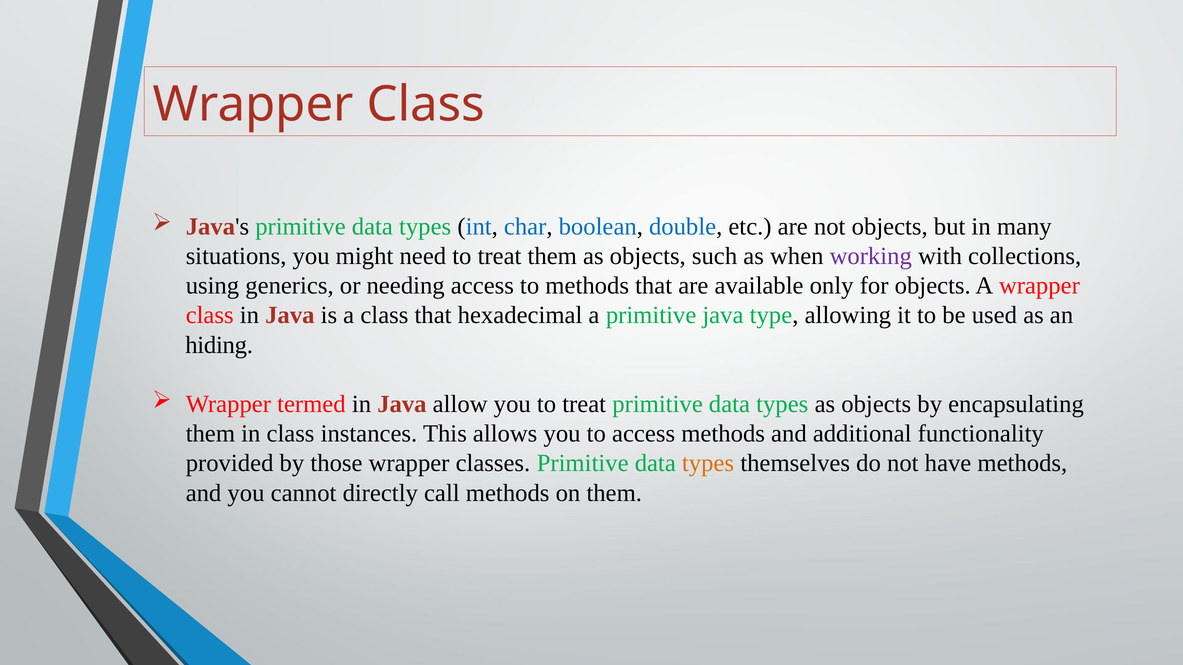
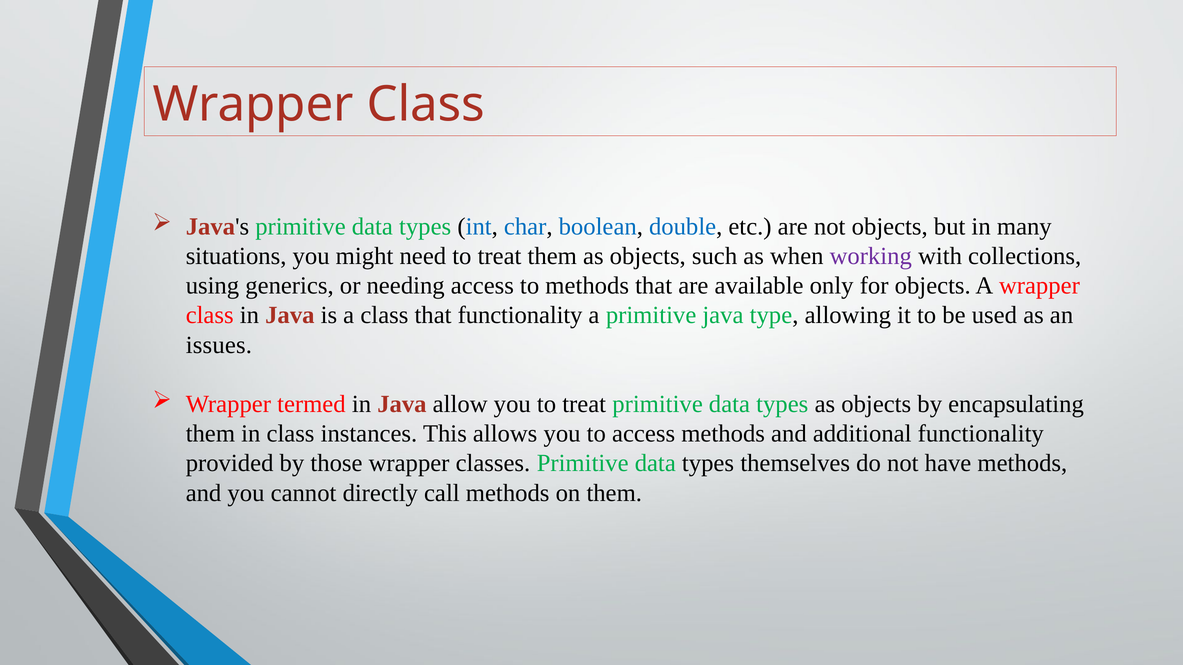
that hexadecimal: hexadecimal -> functionality (520, 315)
hiding: hiding -> issues (219, 345)
types colour: orange -> black (708, 464)
